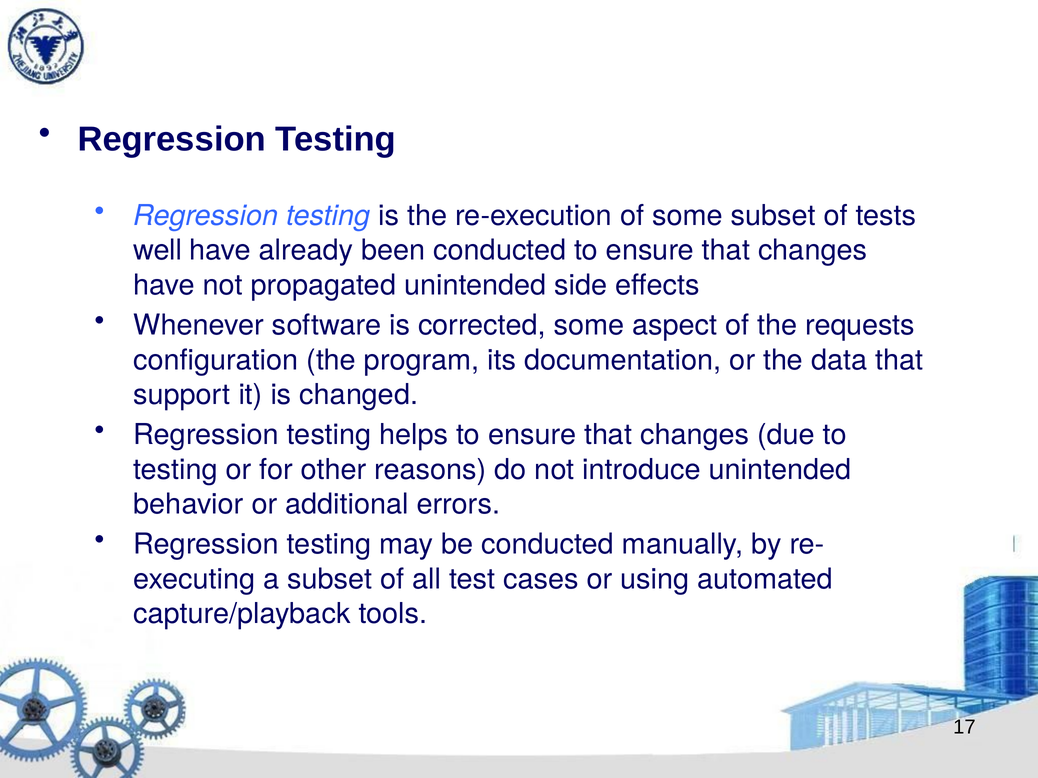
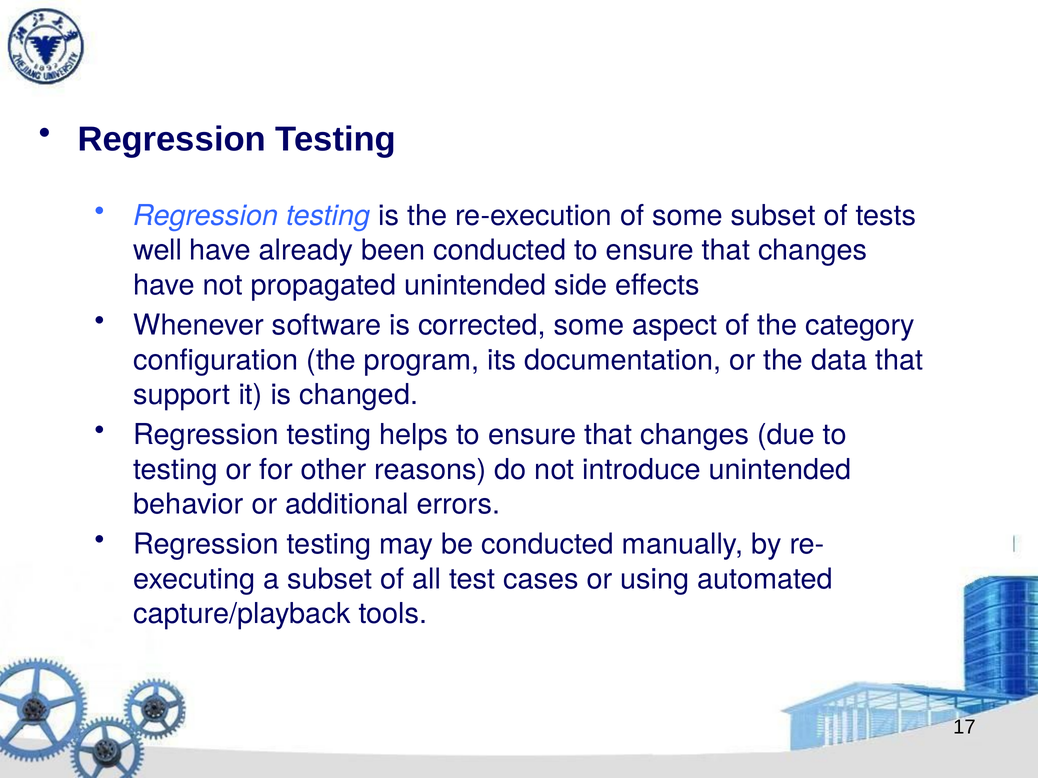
requests: requests -> category (860, 326)
